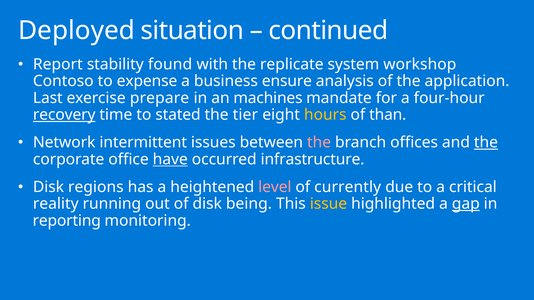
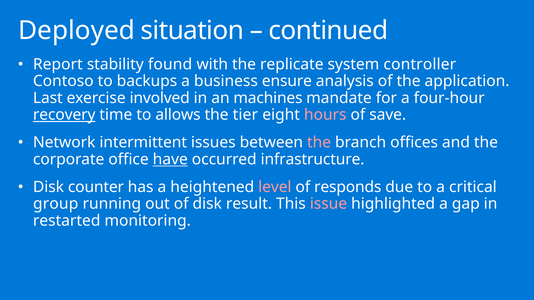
workshop: workshop -> controller (420, 64)
expense: expense -> backups (147, 81)
prepare: prepare -> involved (160, 98)
stated: stated -> allows (178, 115)
hours colour: yellow -> pink (325, 115)
than: than -> save (388, 115)
the underline: present -> none (486, 143)
regions: regions -> counter (96, 187)
currently: currently -> responds (348, 187)
reality: reality -> group (56, 204)
being: being -> result (249, 204)
issue colour: yellow -> pink (328, 204)
gap underline: present -> none (466, 204)
reporting: reporting -> restarted (67, 221)
